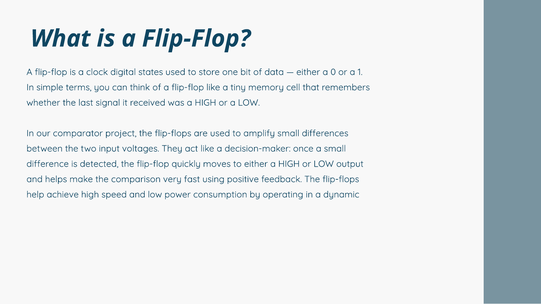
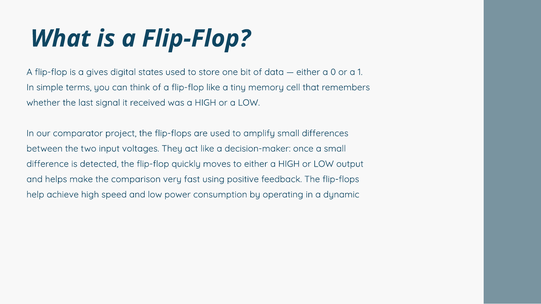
clock: clock -> gives (97, 72)
